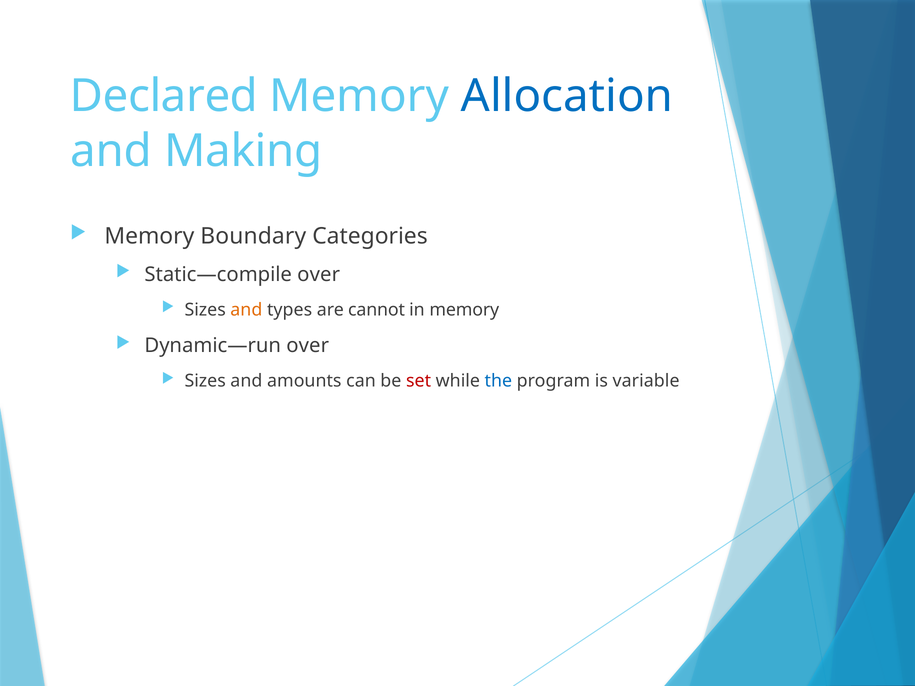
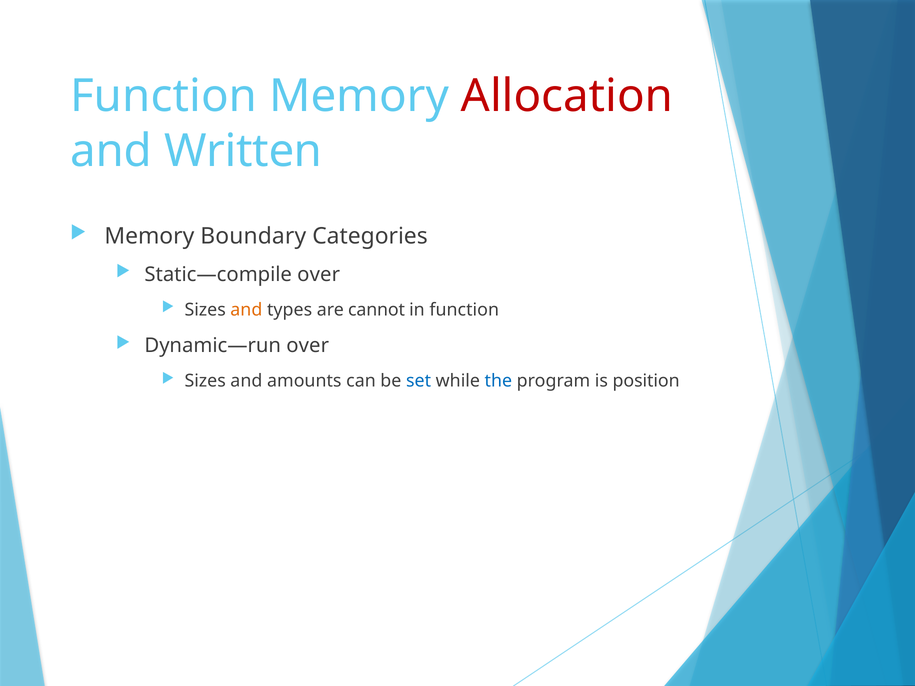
Declared: Declared -> Function (164, 96)
Allocation colour: blue -> red (567, 96)
Making: Making -> Written (243, 151)
in memory: memory -> function (464, 310)
set colour: red -> blue (419, 381)
variable: variable -> position (646, 381)
